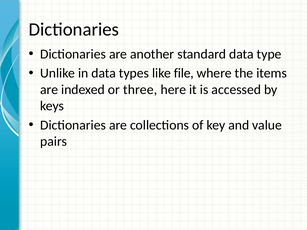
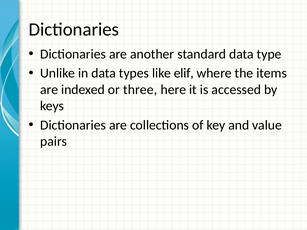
file: file -> elif (184, 73)
